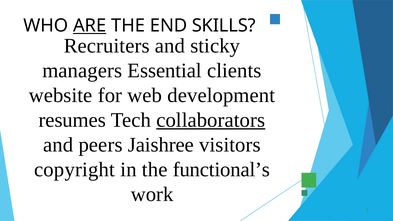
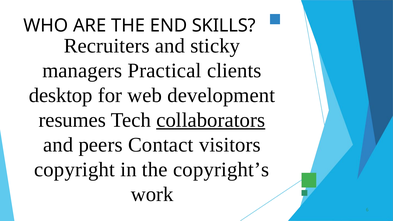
ARE underline: present -> none (90, 26)
Essential: Essential -> Practical (164, 71)
website: website -> desktop (61, 95)
Jaishree: Jaishree -> Contact (161, 145)
functional’s: functional’s -> copyright’s (221, 170)
